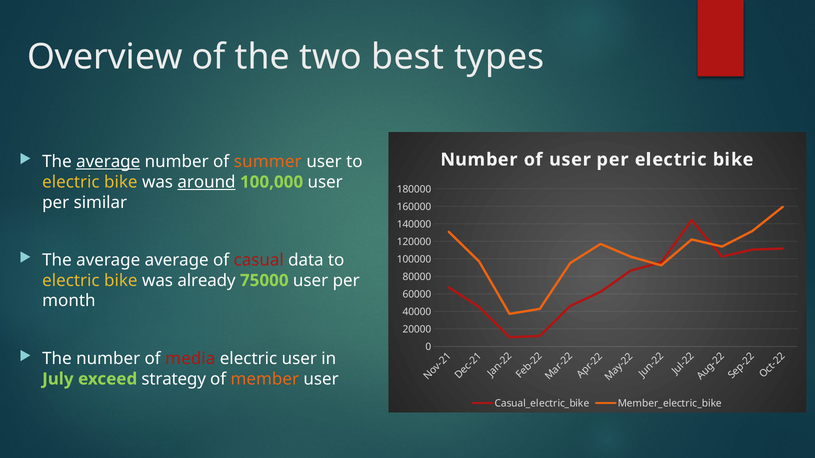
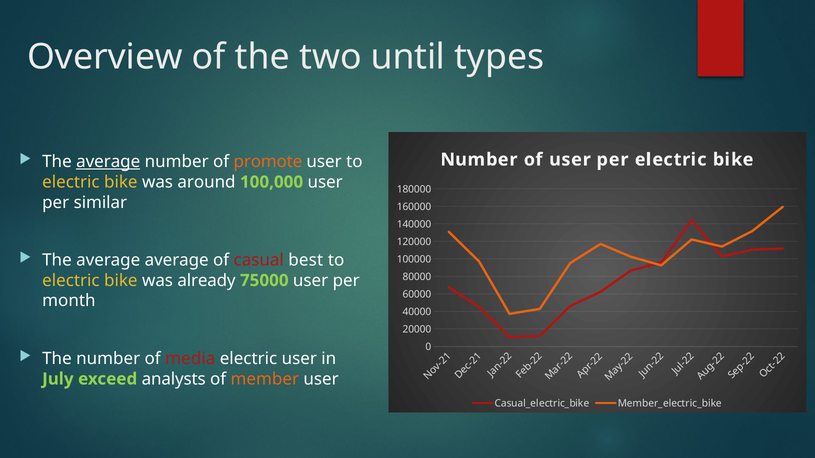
best: best -> until (408, 57)
summer: summer -> promote (268, 162)
around underline: present -> none (207, 182)
data: data -> best (306, 260)
strategy: strategy -> analysts (174, 379)
